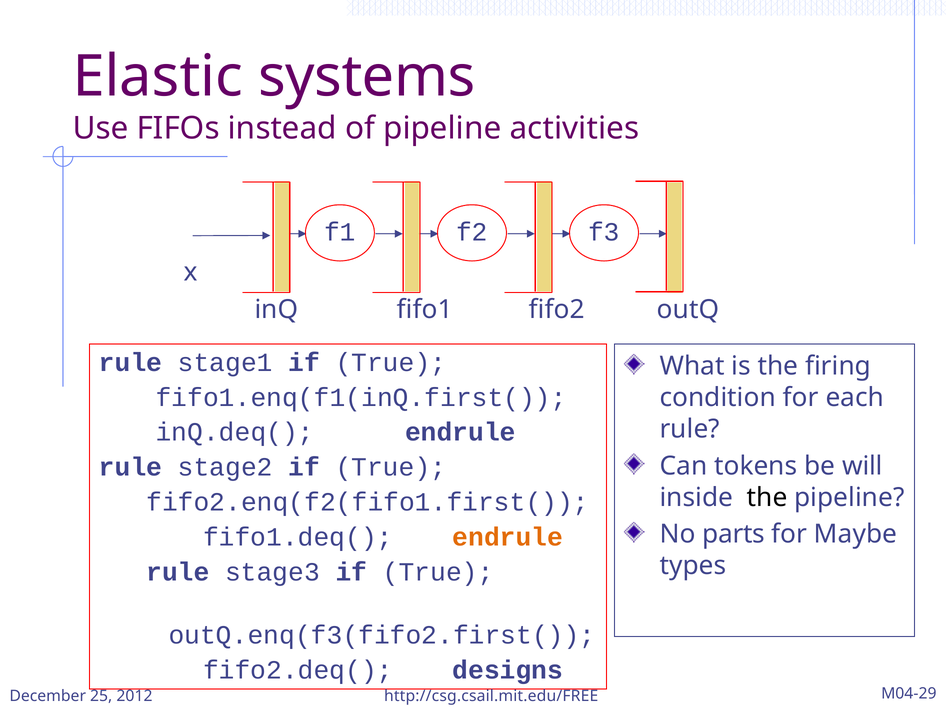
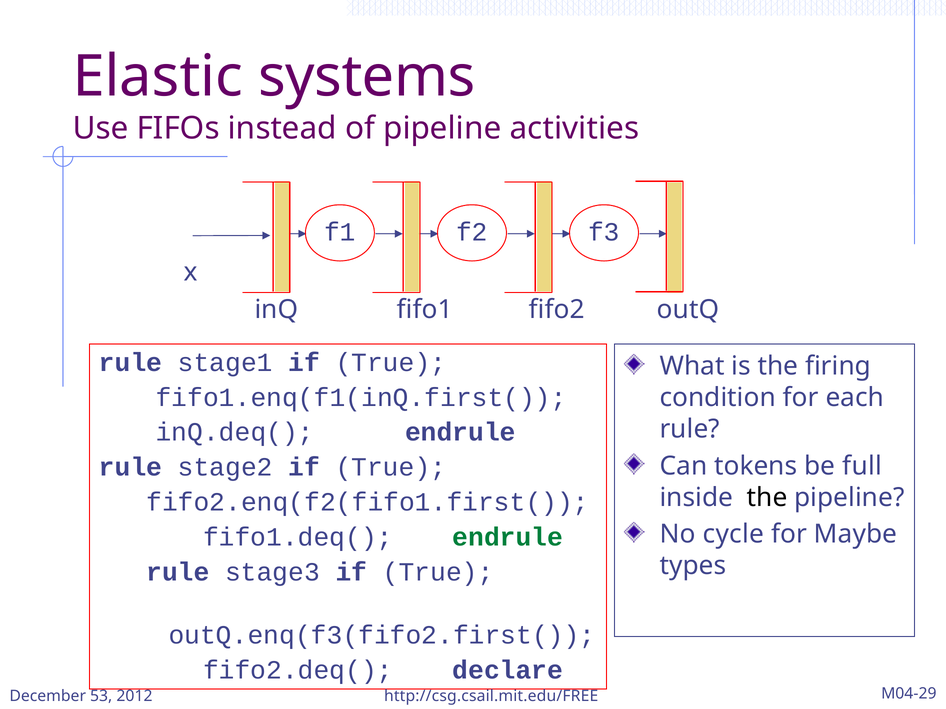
will: will -> full (862, 466)
endrule colour: orange -> green (508, 537)
parts: parts -> cycle (733, 535)
designs: designs -> declare (508, 671)
25: 25 -> 53 (101, 696)
